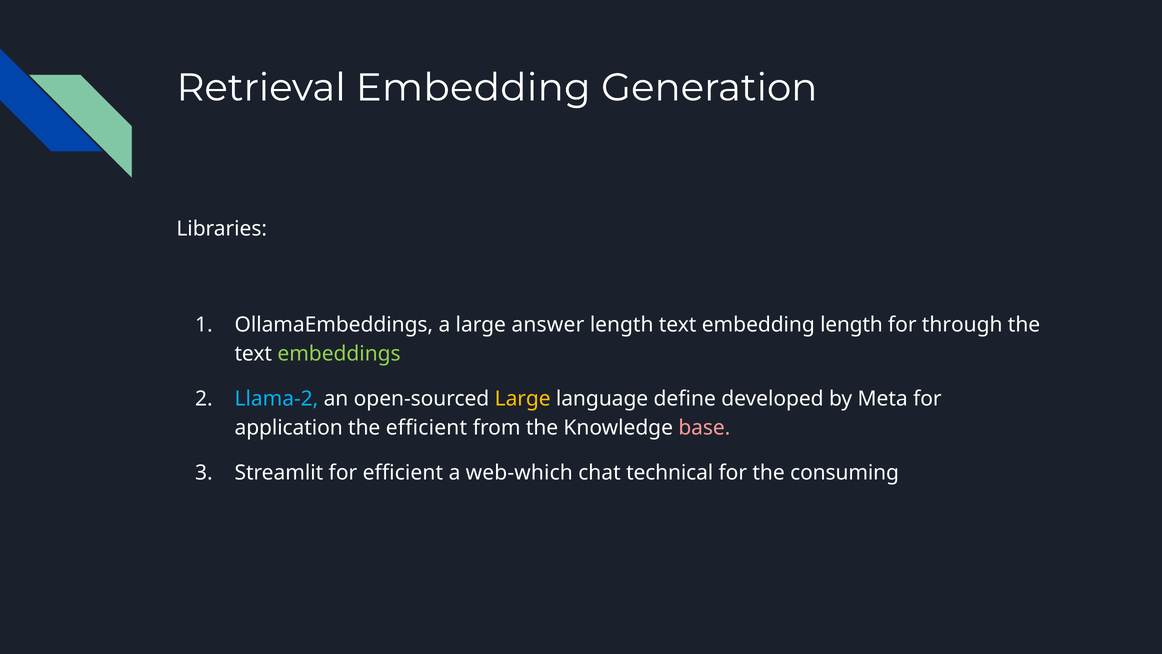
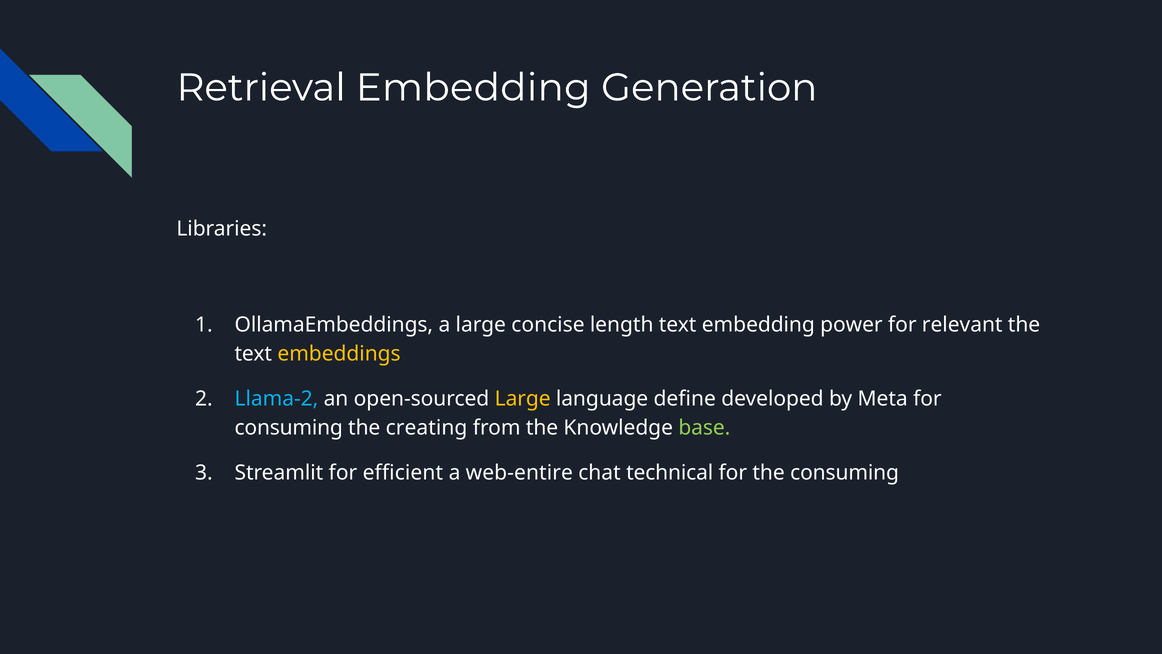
answer: answer -> concise (548, 325)
embedding length: length -> power (851, 325)
through: through -> relevant (962, 325)
embeddings colour: light green -> yellow (339, 354)
application: application -> consuming (289, 427)
the efficient: efficient -> creating (427, 427)
base colour: pink -> light green (704, 427)
web-which: web-which -> web-entire (519, 472)
